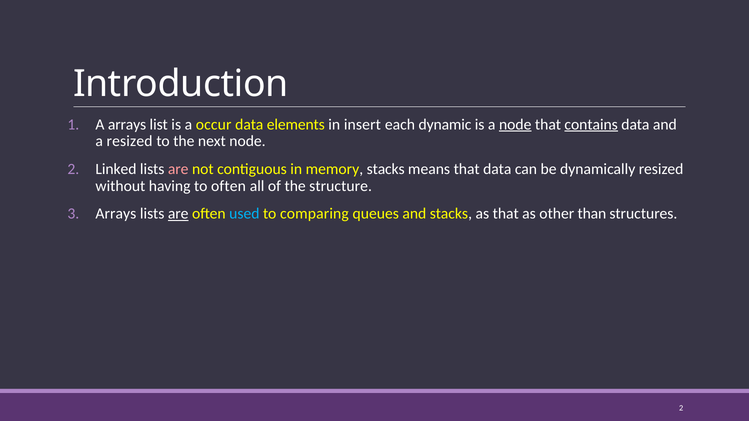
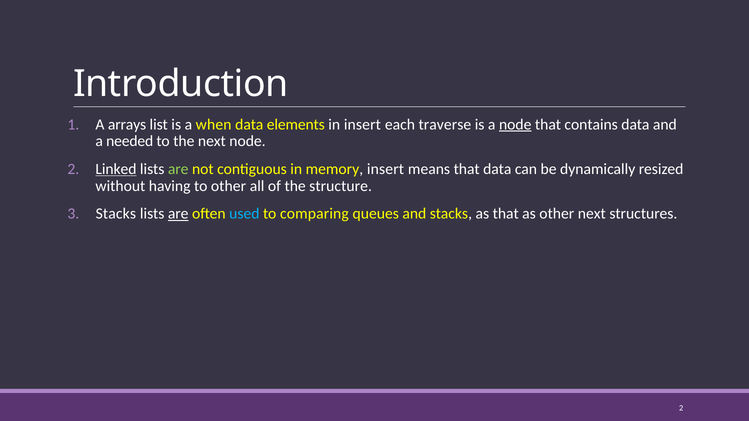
occur: occur -> when (214, 125)
dynamic: dynamic -> traverse (445, 125)
contains underline: present -> none (591, 125)
a resized: resized -> needed (130, 141)
Linked underline: none -> present (116, 169)
are colour: pink -> light green (178, 169)
memory stacks: stacks -> insert (386, 169)
to often: often -> other (229, 186)
Arrays: Arrays -> Stacks (116, 214)
other than: than -> next (592, 214)
